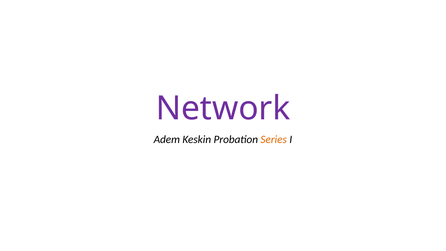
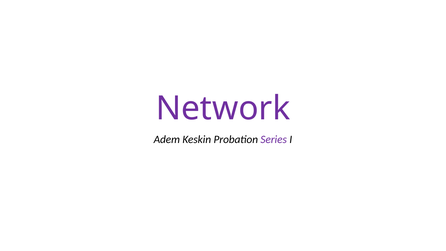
Series colour: orange -> purple (274, 139)
